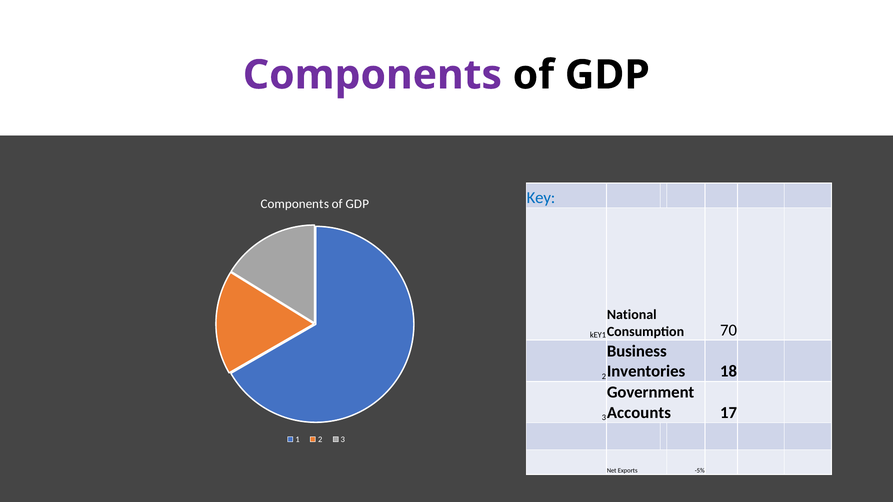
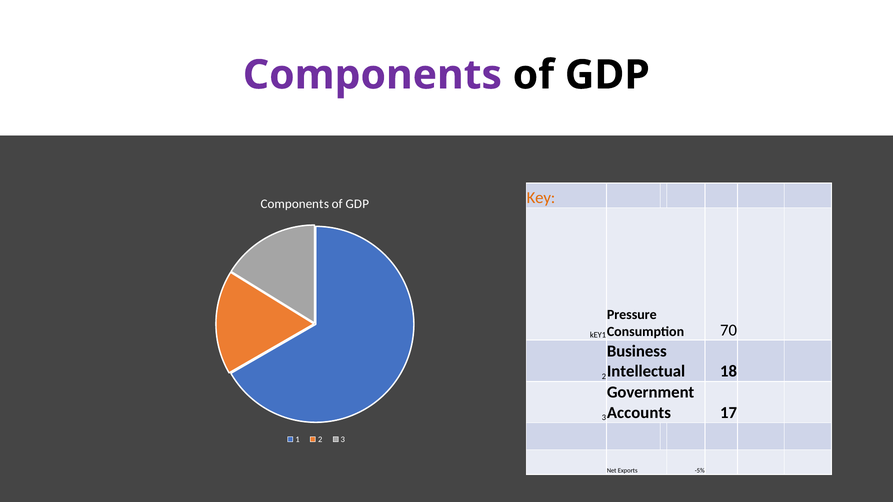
Key colour: blue -> orange (541, 198)
National: National -> Pressure (632, 315)
Inventories: Inventories -> Intellectual (646, 372)
